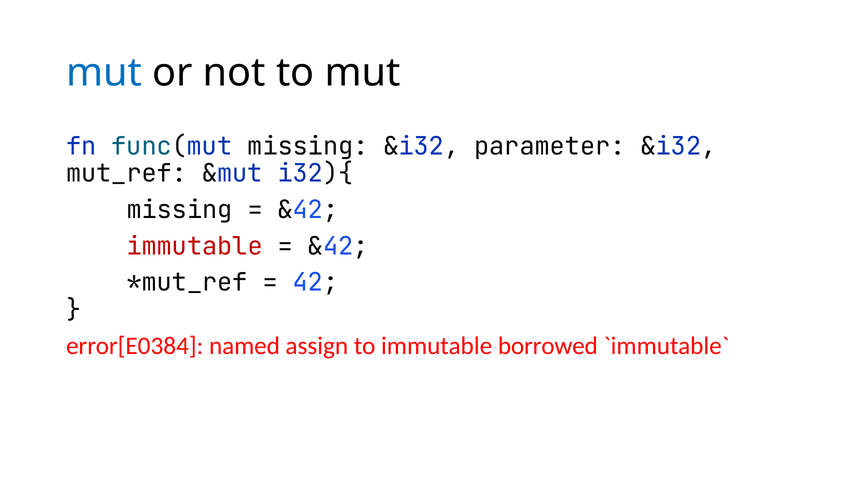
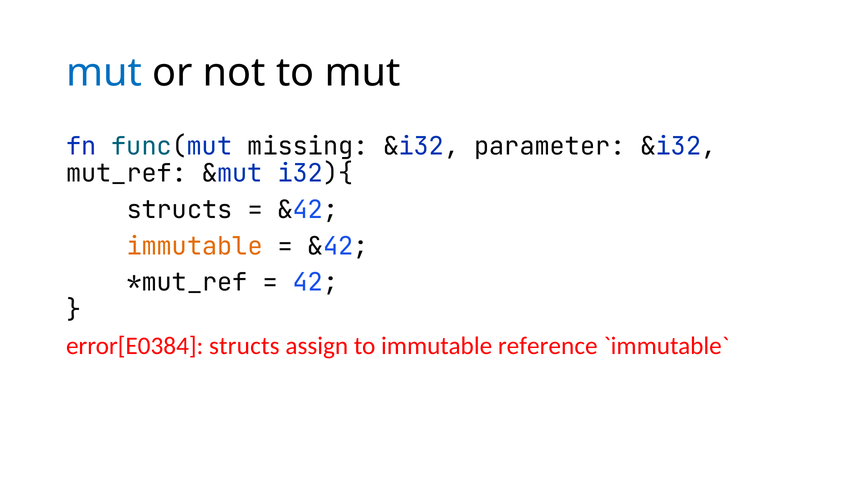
missing: missing -> structs (179, 210)
immutable colour: red -> orange (195, 246)
error[E0384 named: named -> structs (244, 346)
borrowed: borrowed -> reference (548, 346)
